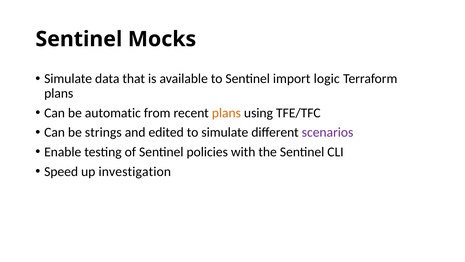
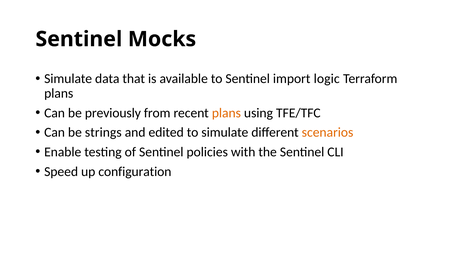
automatic: automatic -> previously (113, 113)
scenarios colour: purple -> orange (328, 132)
investigation: investigation -> configuration (135, 171)
